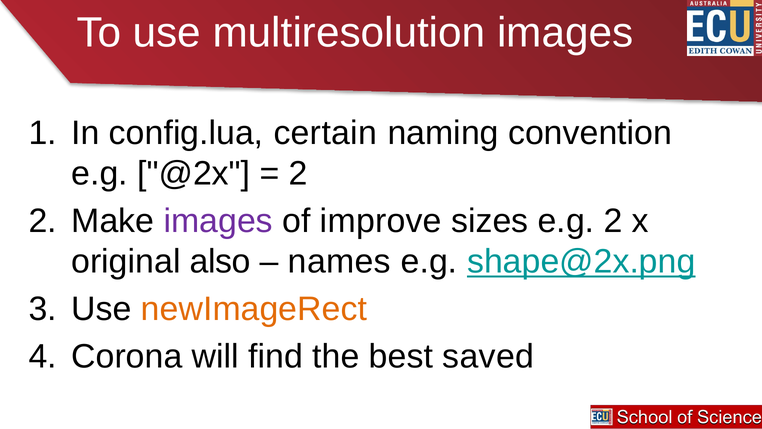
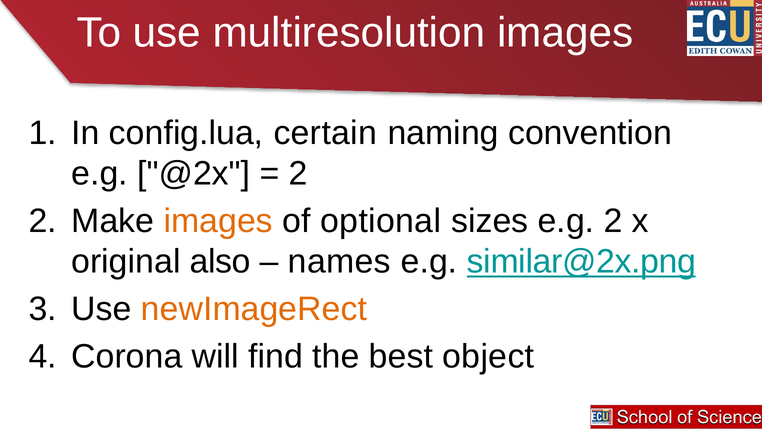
images colour: purple -> orange (218, 221)
improve: improve -> optional (381, 221)
shape@2x.png: shape@2x.png -> similar@2x.png (581, 262)
saved: saved -> object (488, 356)
